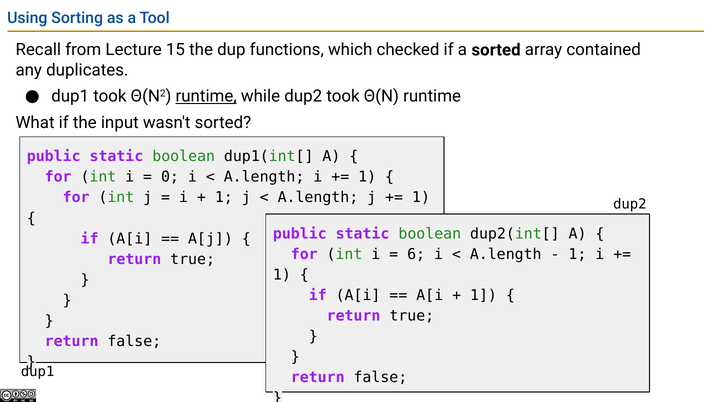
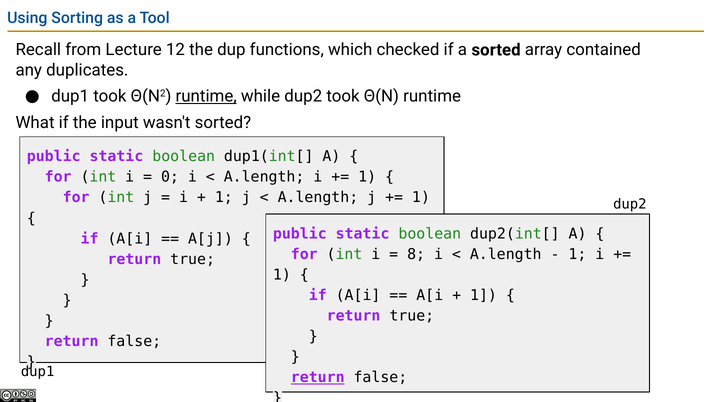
15: 15 -> 12 (175, 50)
6: 6 -> 8 (416, 254)
return underline: none -> present (318, 378)
